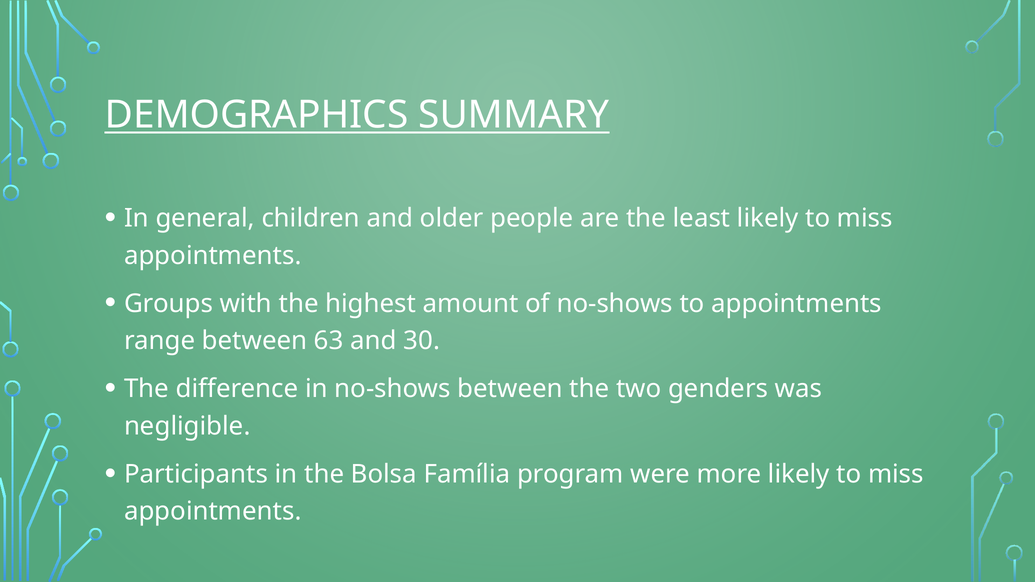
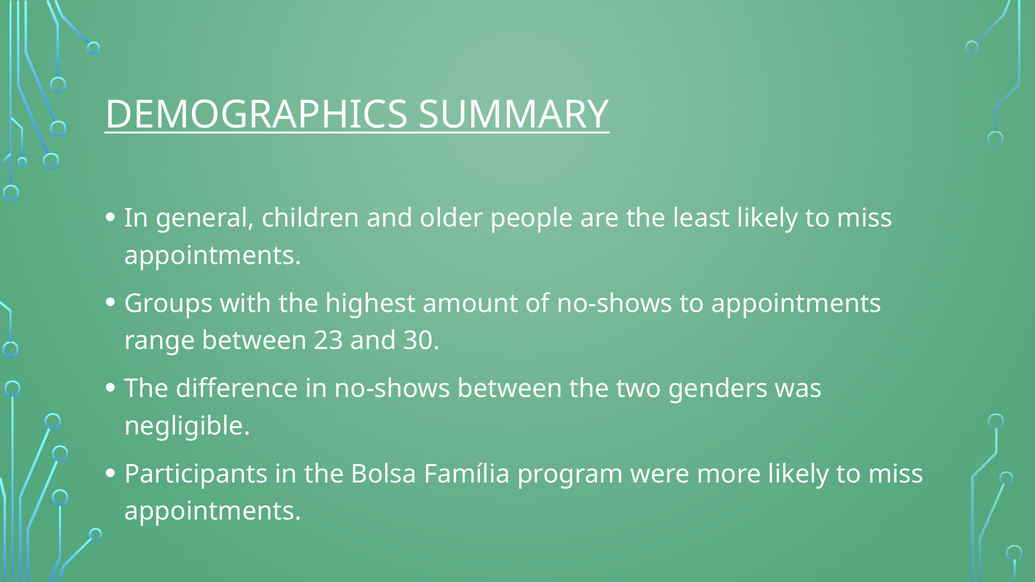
63: 63 -> 23 (329, 341)
